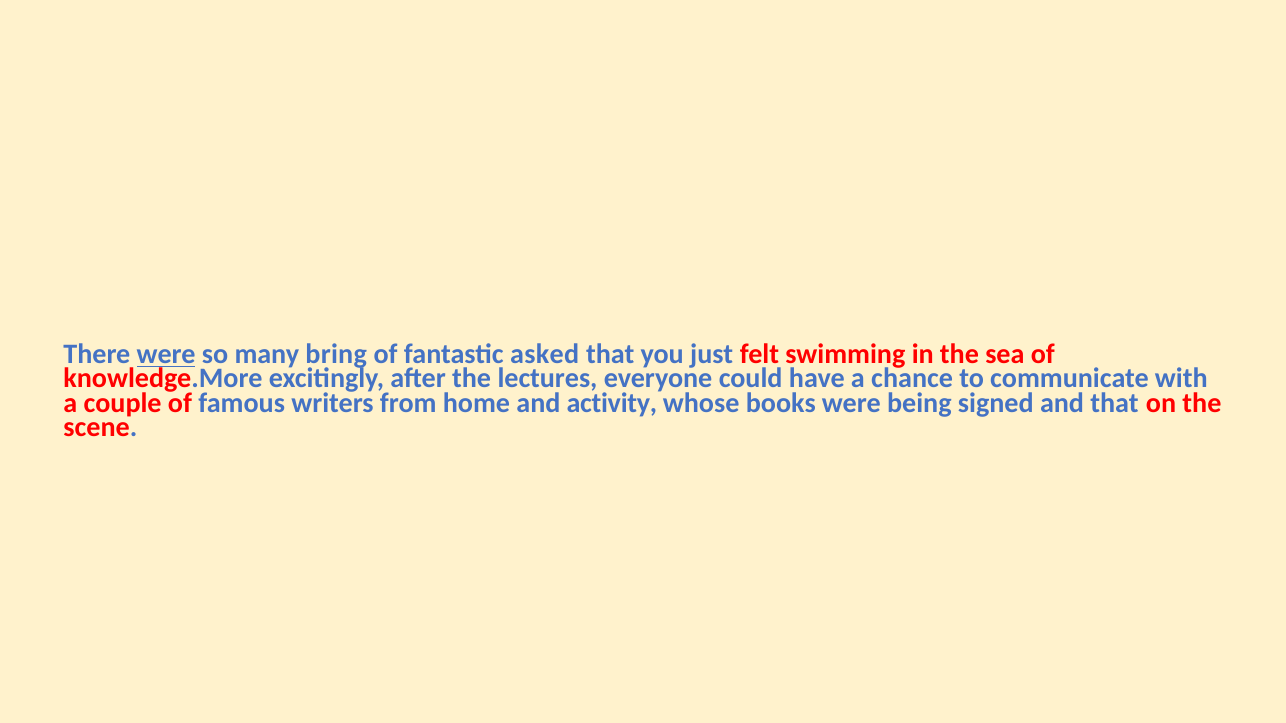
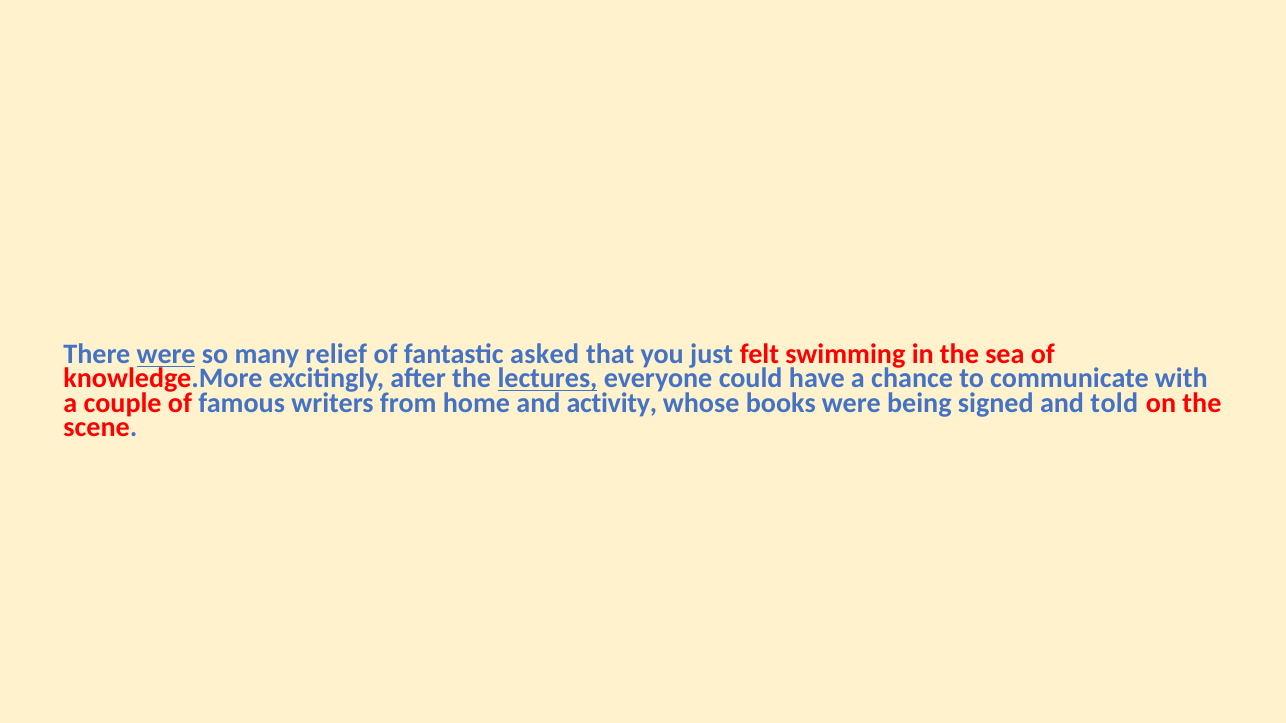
bring: bring -> relief (336, 354)
lectures underline: none -> present (547, 379)
and that: that -> told (1114, 403)
